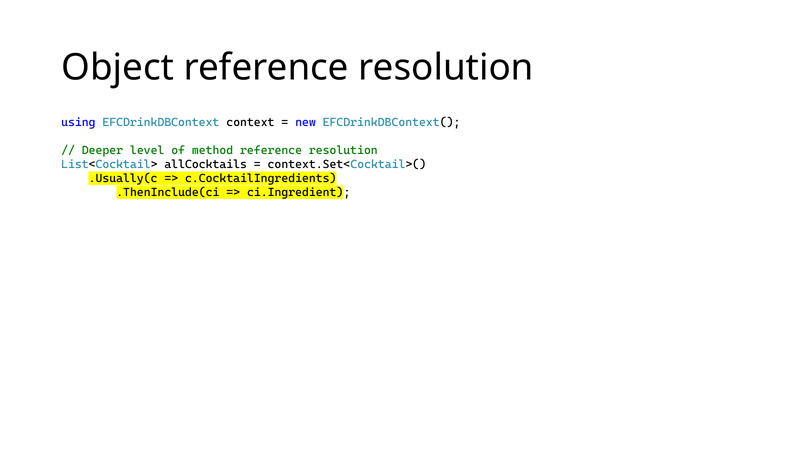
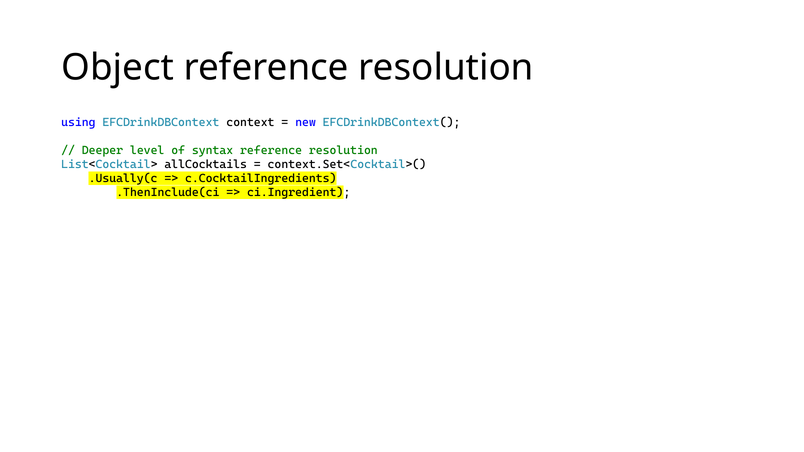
method: method -> syntax (213, 150)
